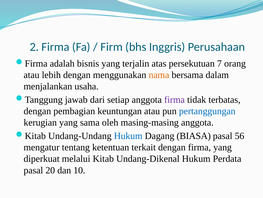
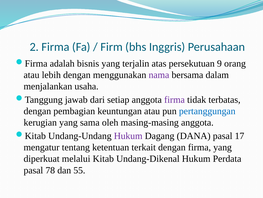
7: 7 -> 9 (219, 63)
nama colour: orange -> purple (159, 75)
Hukum colour: blue -> purple (128, 135)
BIASA: BIASA -> DANA (194, 135)
56: 56 -> 17 (240, 135)
20: 20 -> 78 (50, 170)
10: 10 -> 55 (79, 170)
